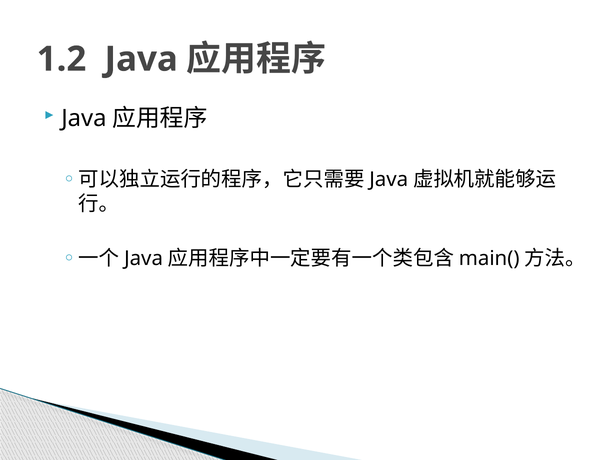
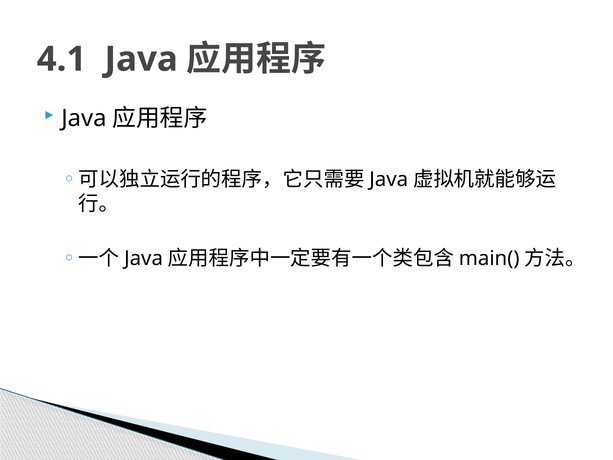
1.2: 1.2 -> 4.1 (62, 59)
